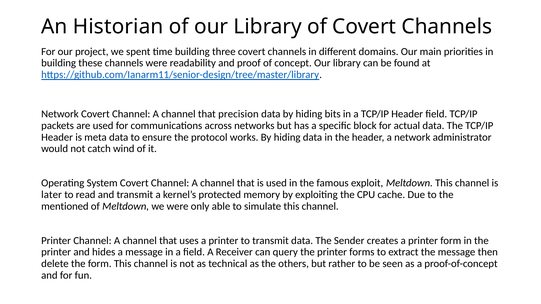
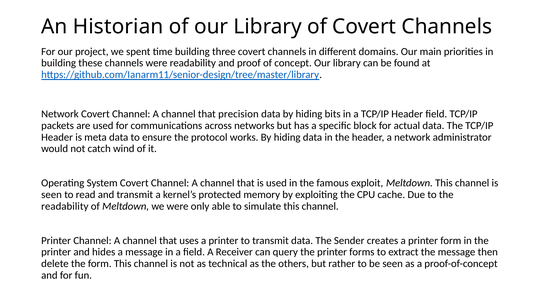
later: later -> seen (52, 195)
mentioned: mentioned -> readability (65, 206)
